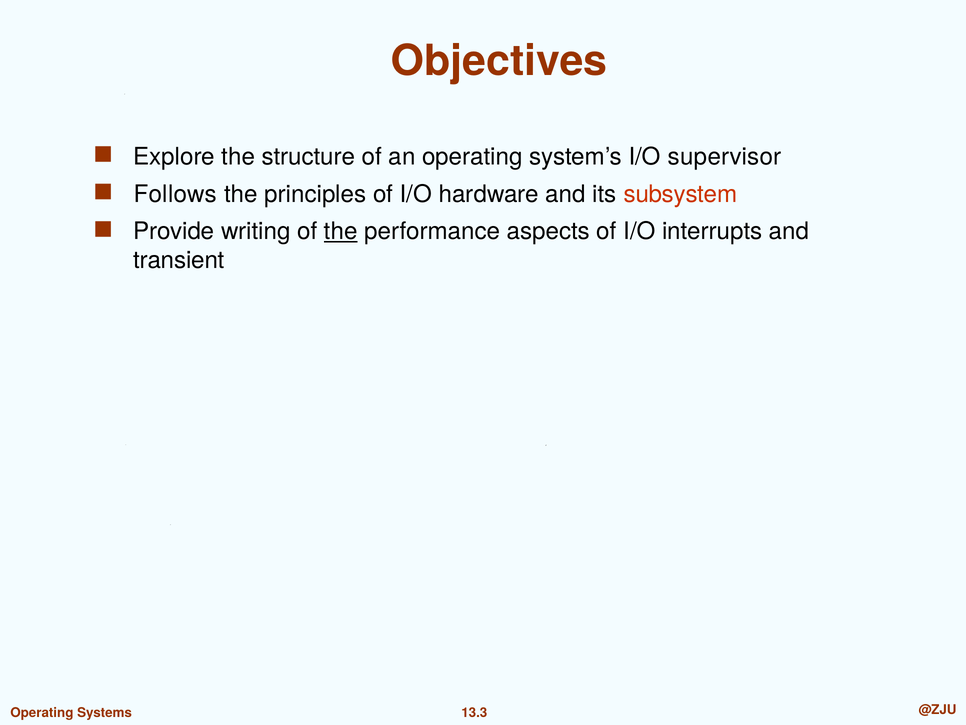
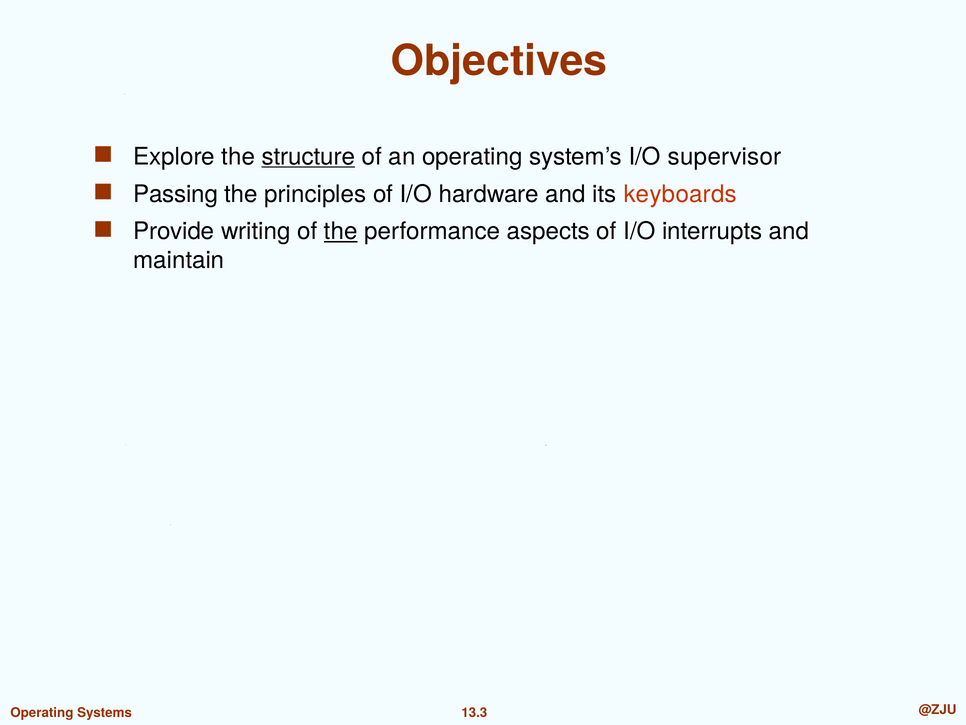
structure underline: none -> present (308, 157)
Follows: Follows -> Passing (176, 194)
subsystem: subsystem -> keyboards (680, 194)
transient: transient -> maintain (179, 260)
